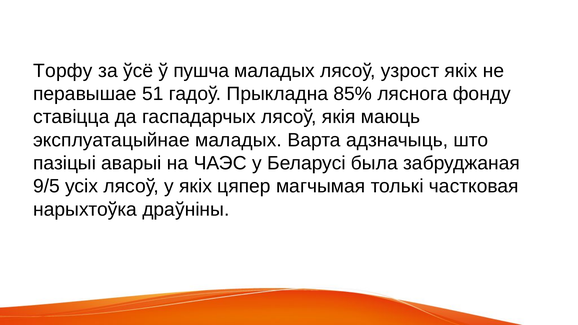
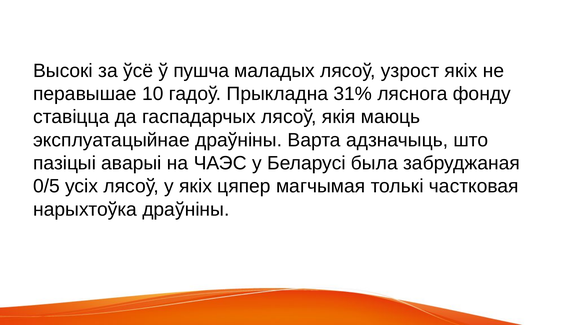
Торфу: Торфу -> Высокі (63, 71)
51: 51 -> 10 (153, 94)
85%: 85% -> 31% (353, 94)
эксплуатацыйнае маладых: маладых -> драўніны (239, 140)
9/5: 9/5 -> 0/5 (47, 186)
